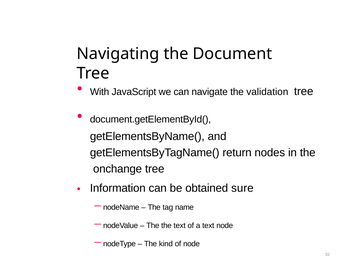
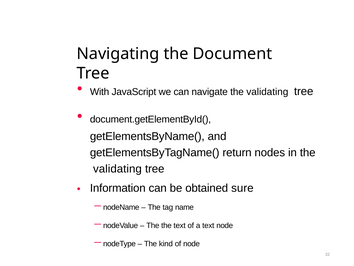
navigate the validation: validation -> validating (267, 92)
onchange: onchange -> validating (117, 169)
